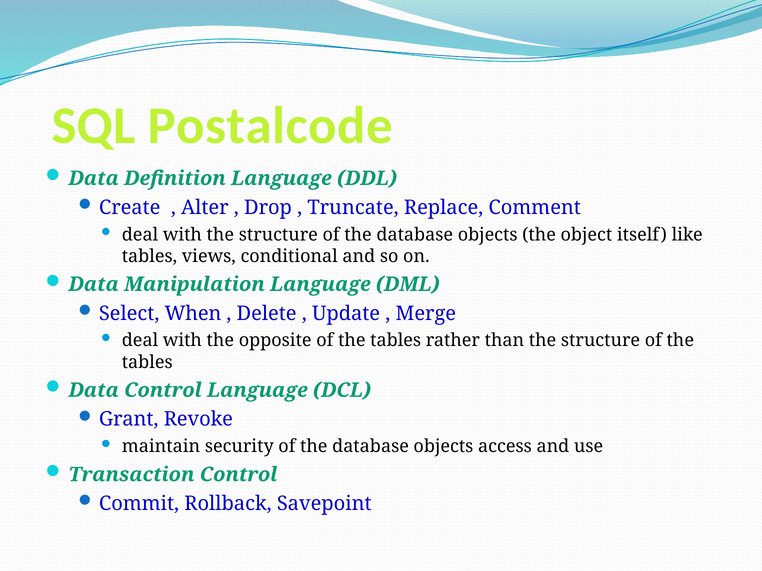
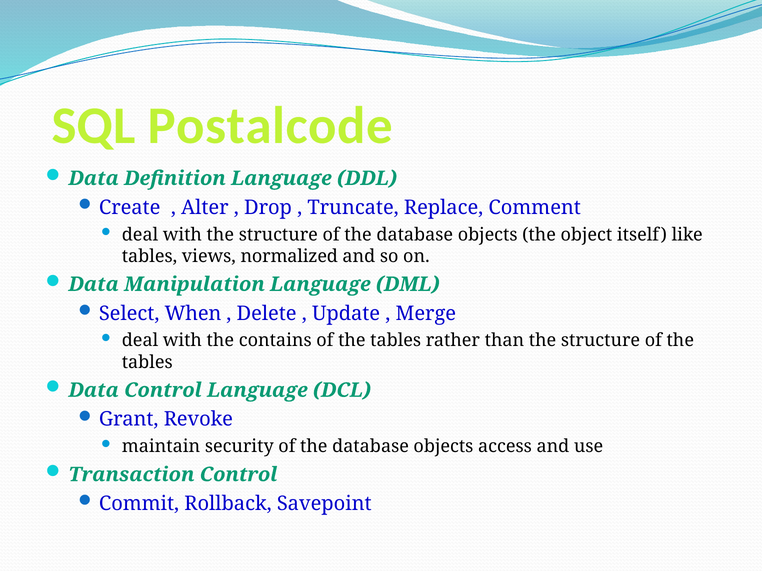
conditional: conditional -> normalized (289, 256)
opposite: opposite -> contains (275, 341)
